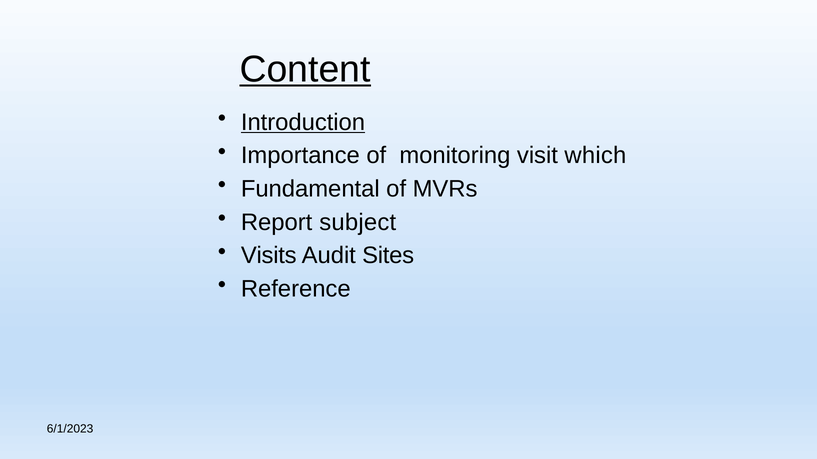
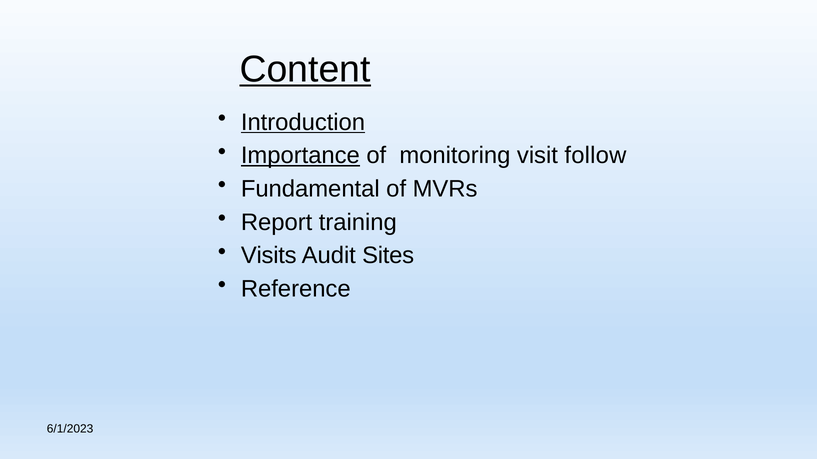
Importance underline: none -> present (300, 156)
which: which -> follow (595, 156)
subject: subject -> training (358, 223)
